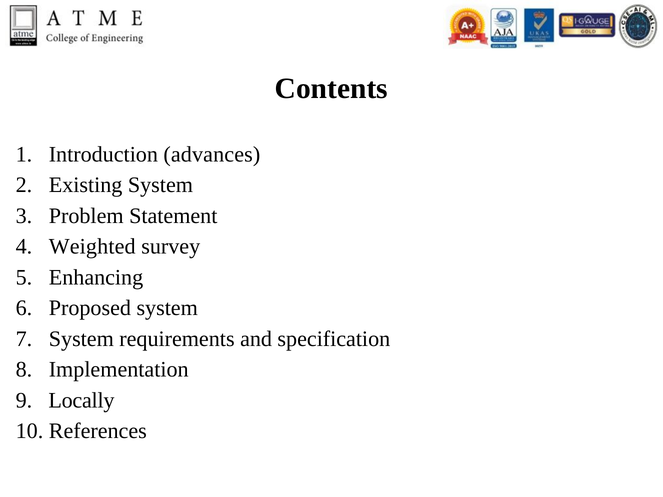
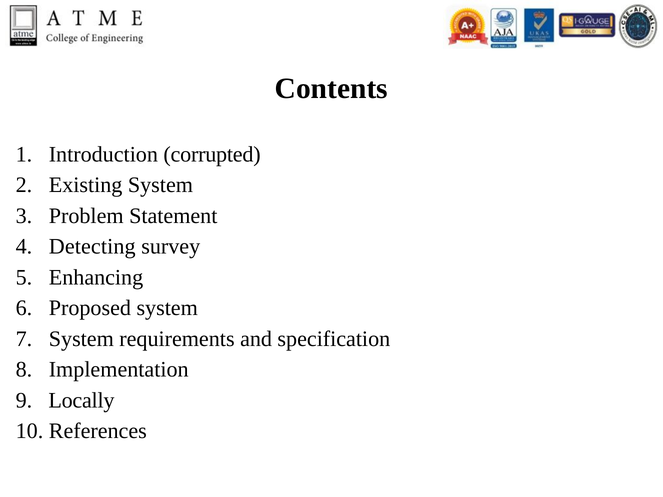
advances: advances -> corrupted (212, 154)
Weighted: Weighted -> Detecting (92, 247)
